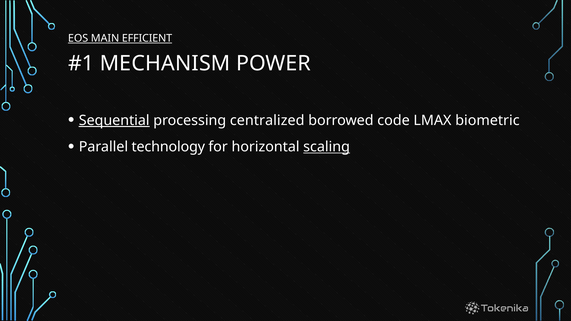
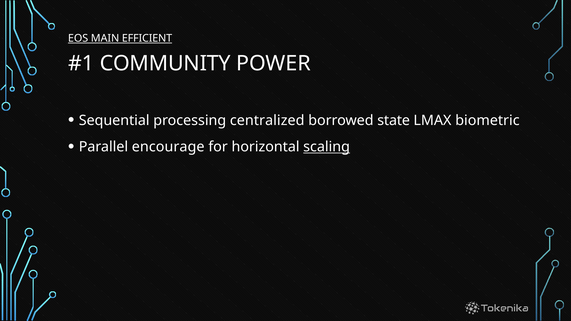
MECHANISM: MECHANISM -> COMMUNITY (165, 63)
Sequential underline: present -> none (114, 120)
code: code -> state (394, 120)
technology: technology -> encourage (168, 147)
